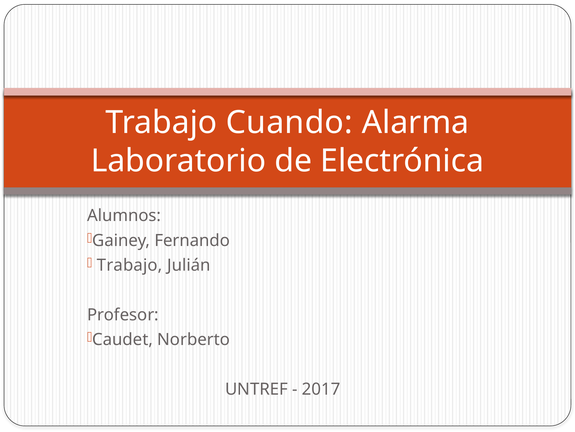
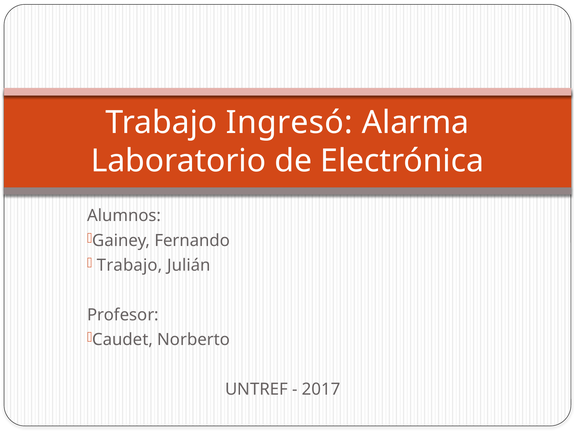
Cuando: Cuando -> Ingresó (289, 123)
